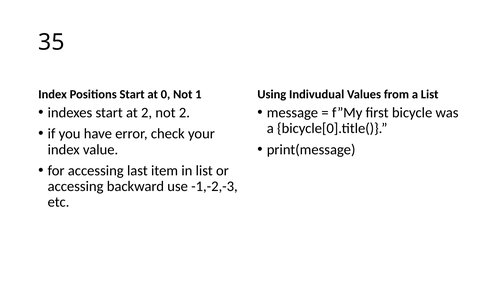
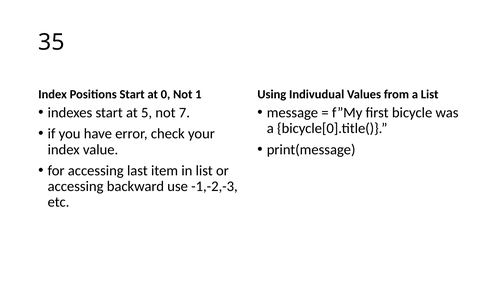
at 2: 2 -> 5 (147, 113)
not 2: 2 -> 7 (184, 113)
